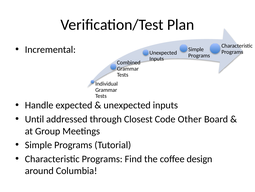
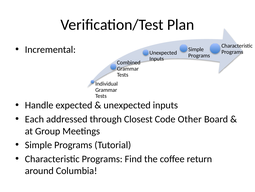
Until: Until -> Each (34, 119)
design: design -> return (199, 158)
